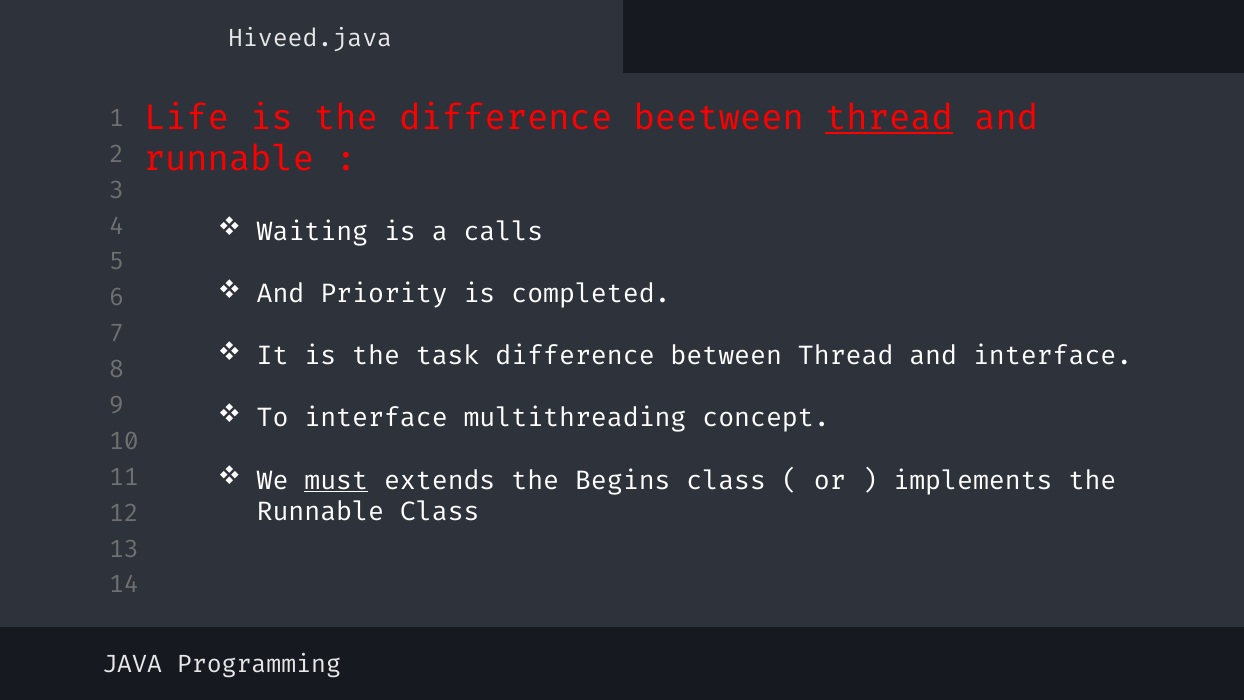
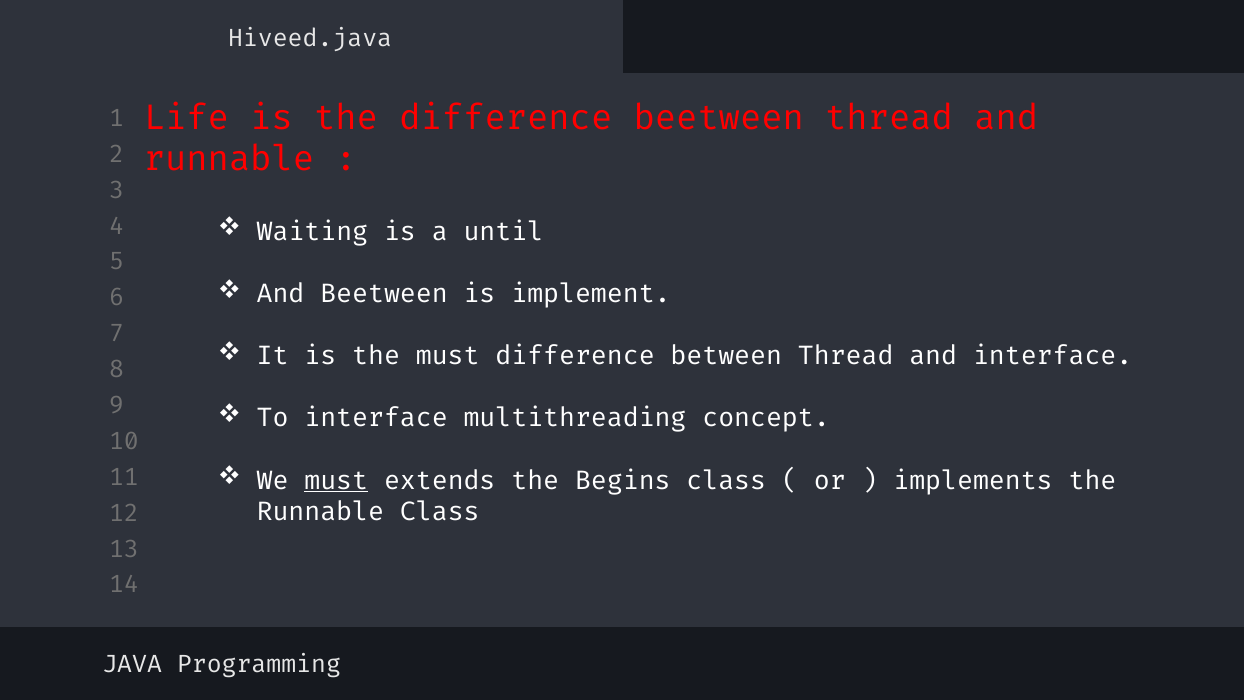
thread underline: present -> none (889, 118)
calls: calls -> until (503, 232)
And Priority: Priority -> Beetween (384, 294)
completed: completed -> implement (591, 294)
the task: task -> must (448, 356)
